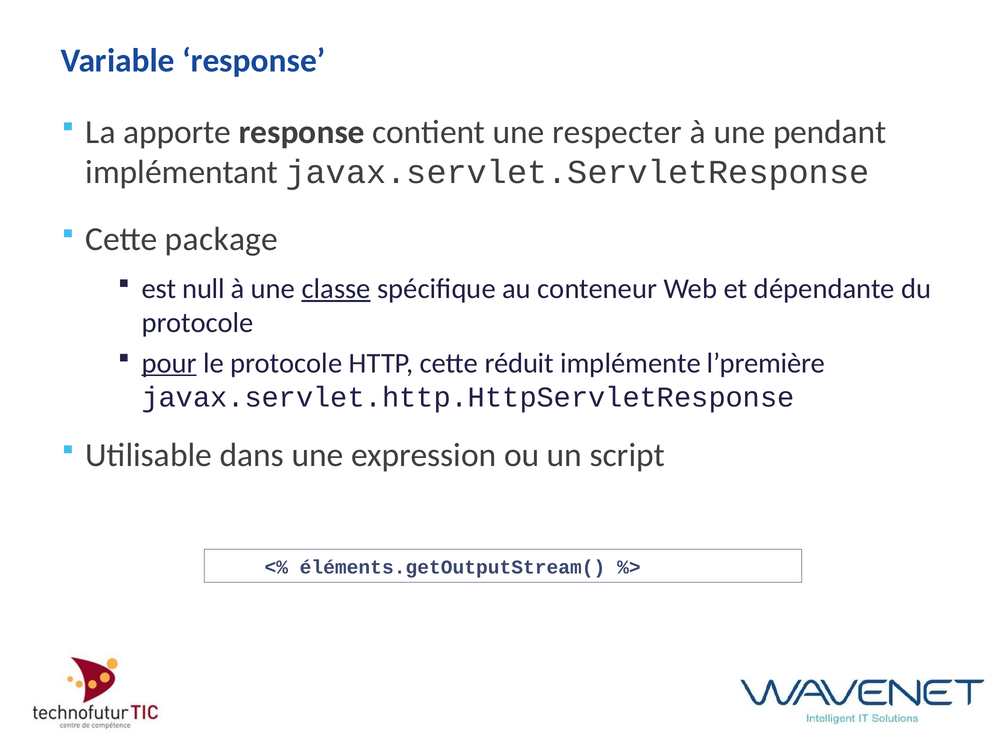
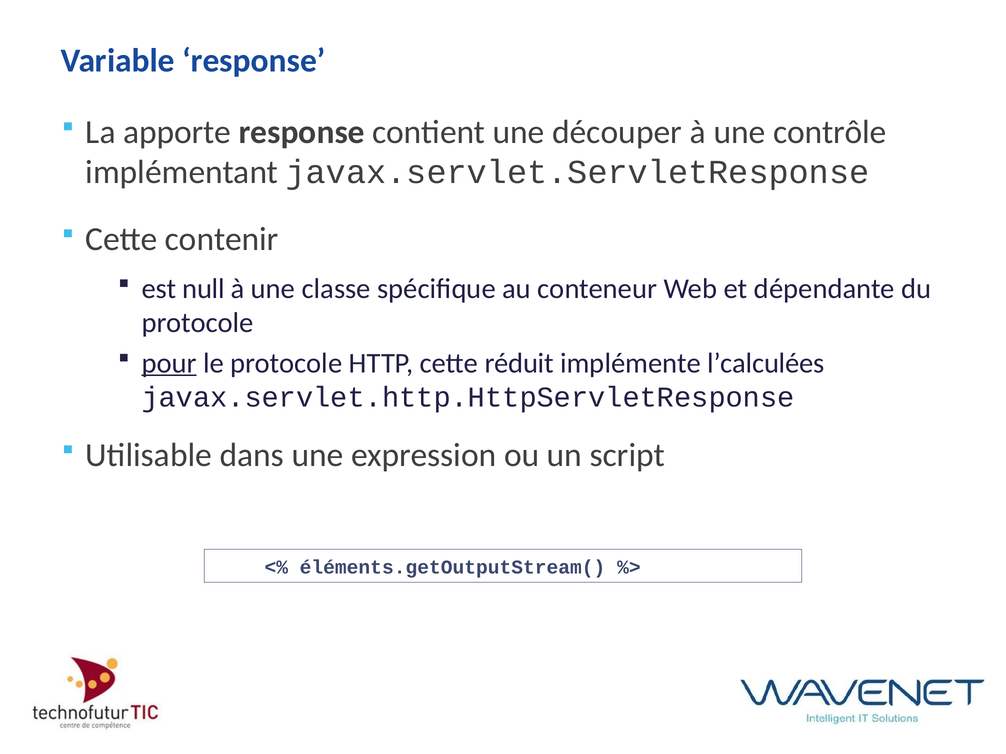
respecter: respecter -> découper (617, 132)
pendant: pendant -> contrôle (830, 132)
package: package -> contenir (222, 239)
classe underline: present -> none (336, 289)
l’première: l’première -> l’calculées (766, 363)
